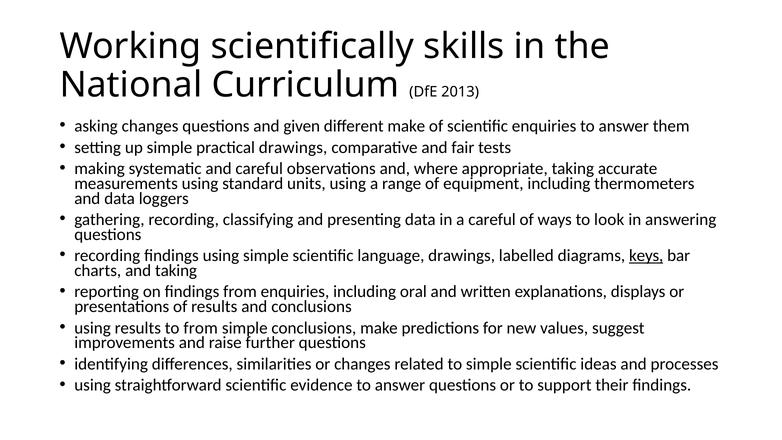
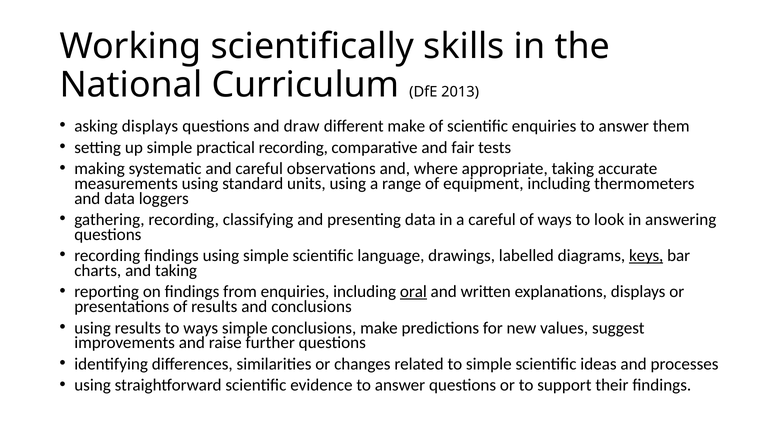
asking changes: changes -> displays (150, 126)
given: given -> draw (302, 126)
practical drawings: drawings -> recording (293, 147)
oral underline: none -> present (413, 292)
to from: from -> ways (201, 328)
